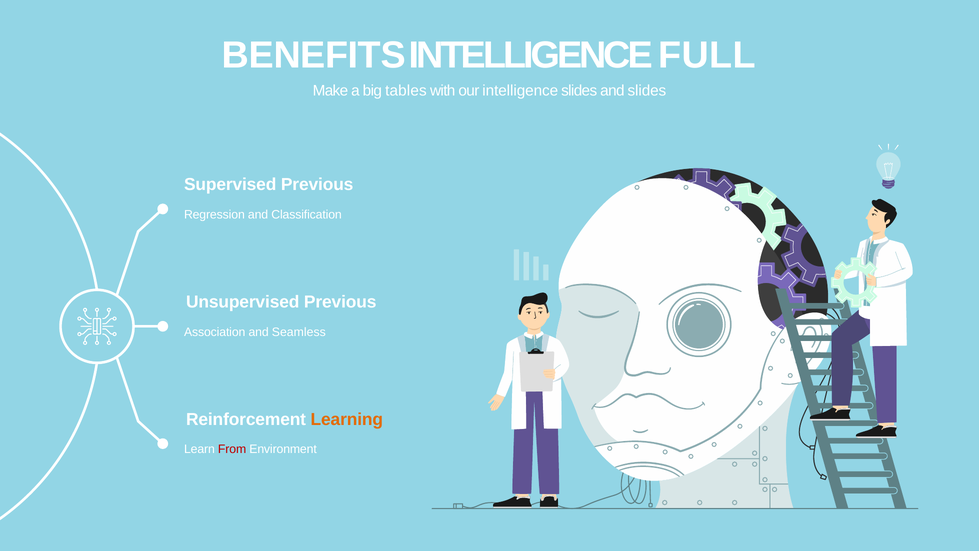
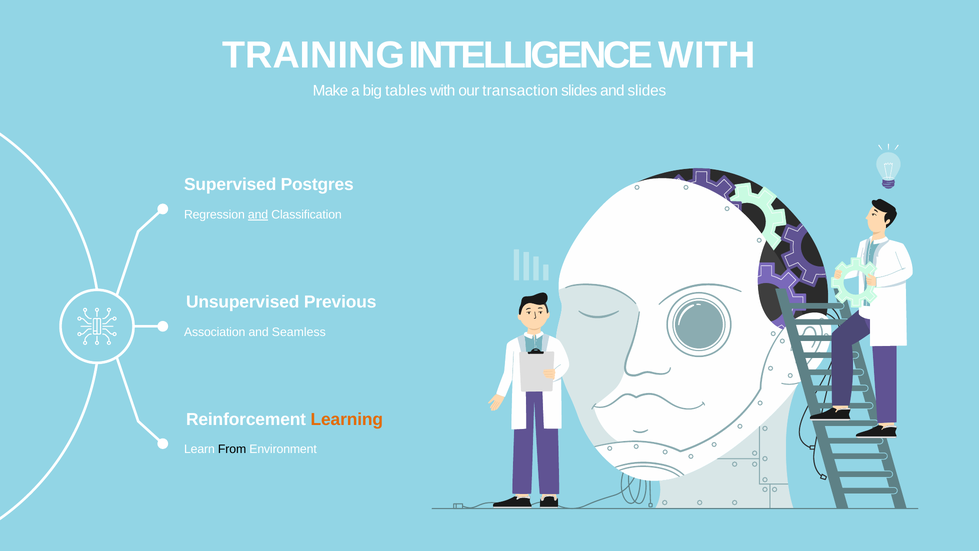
BENEFITS: BENEFITS -> TRAINING (314, 55)
INTELLIGENCE FULL: FULL -> WITH (707, 55)
our intelligence: intelligence -> transaction (520, 91)
Supervised Previous: Previous -> Postgres (317, 185)
and underline: none -> present (258, 215)
From colour: red -> black (232, 449)
